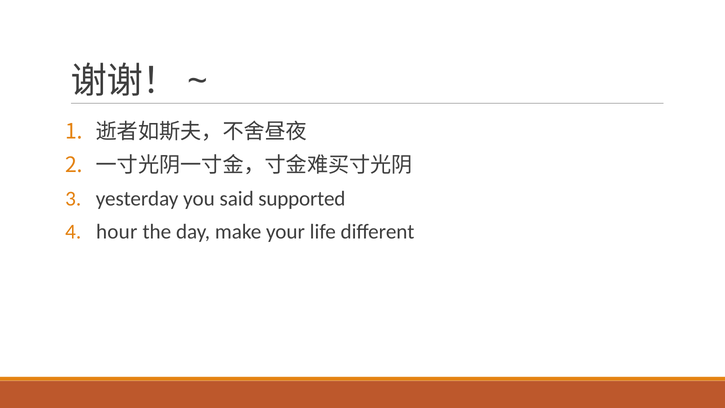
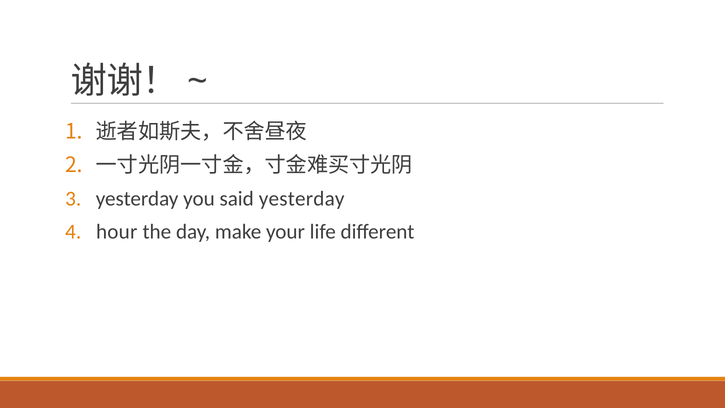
said supported: supported -> yesterday (302, 198)
